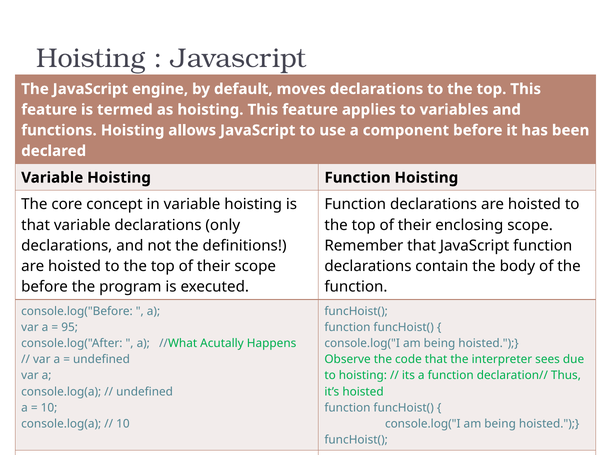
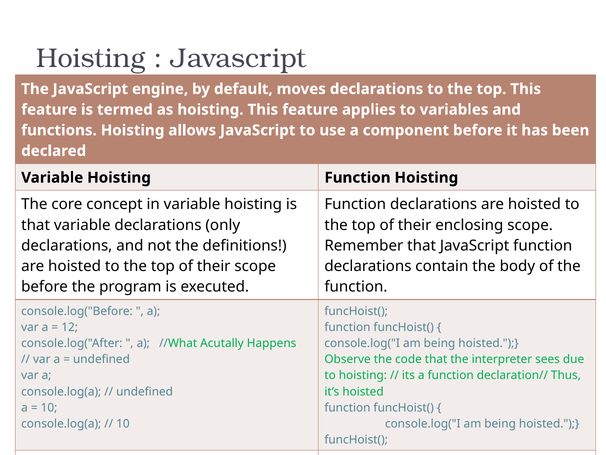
95: 95 -> 12 (70, 327)
